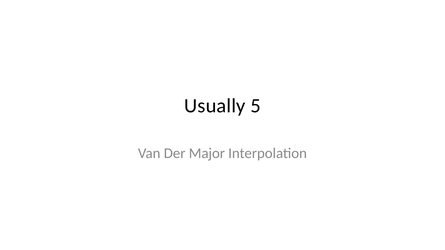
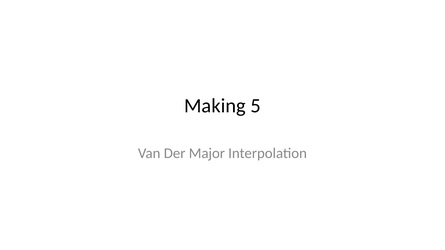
Usually: Usually -> Making (215, 106)
